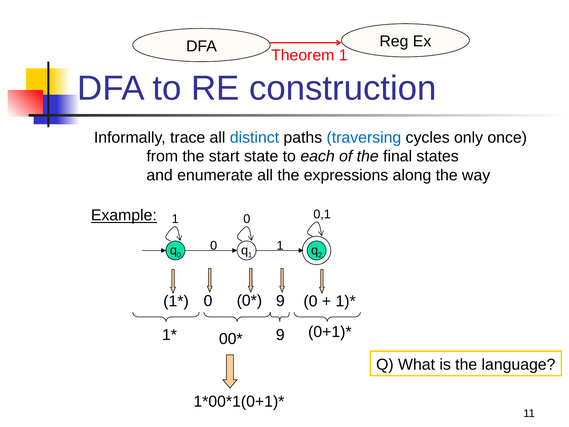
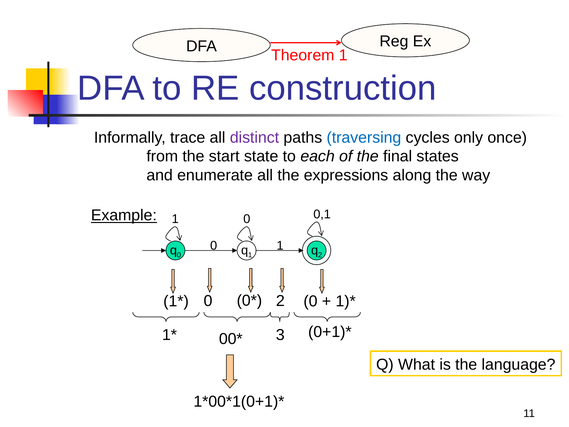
distinct colour: blue -> purple (254, 137)
9: 9 -> 2 (280, 301)
9: 9 -> 3 (280, 335)
